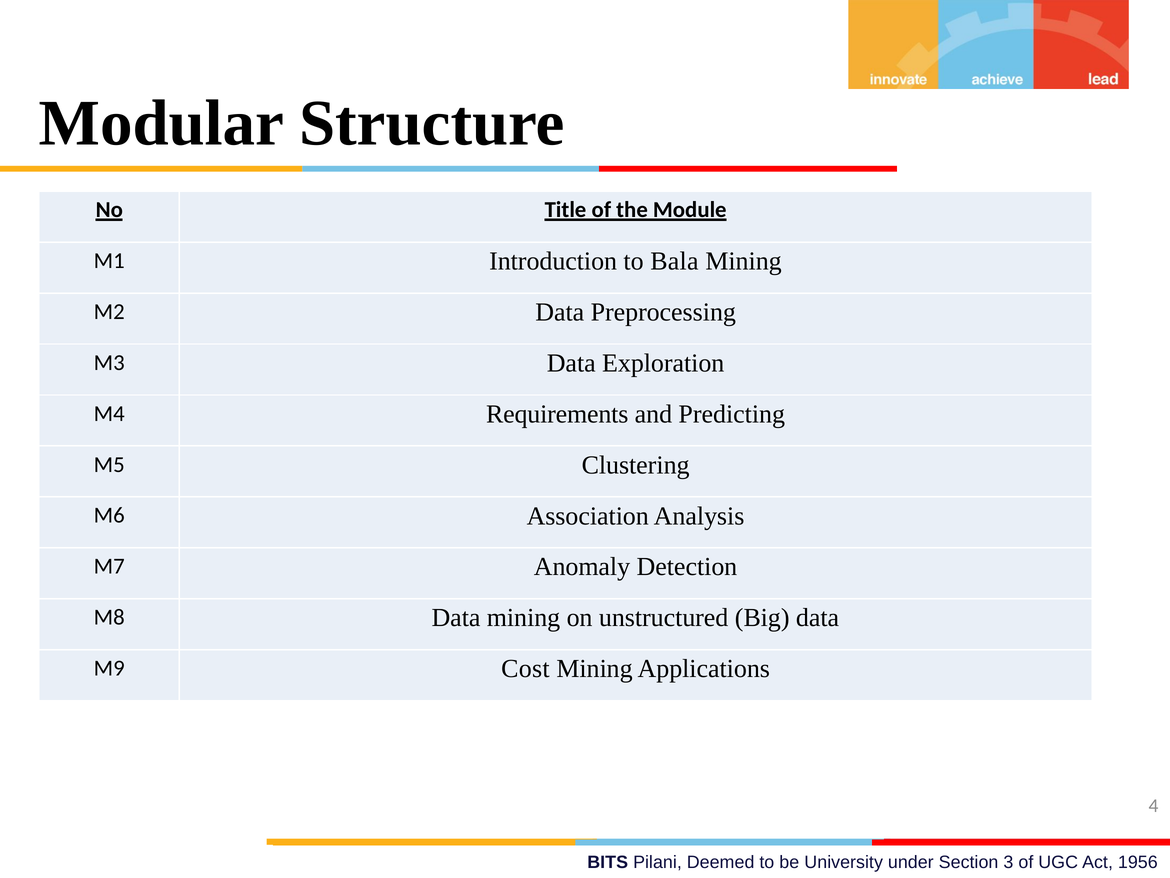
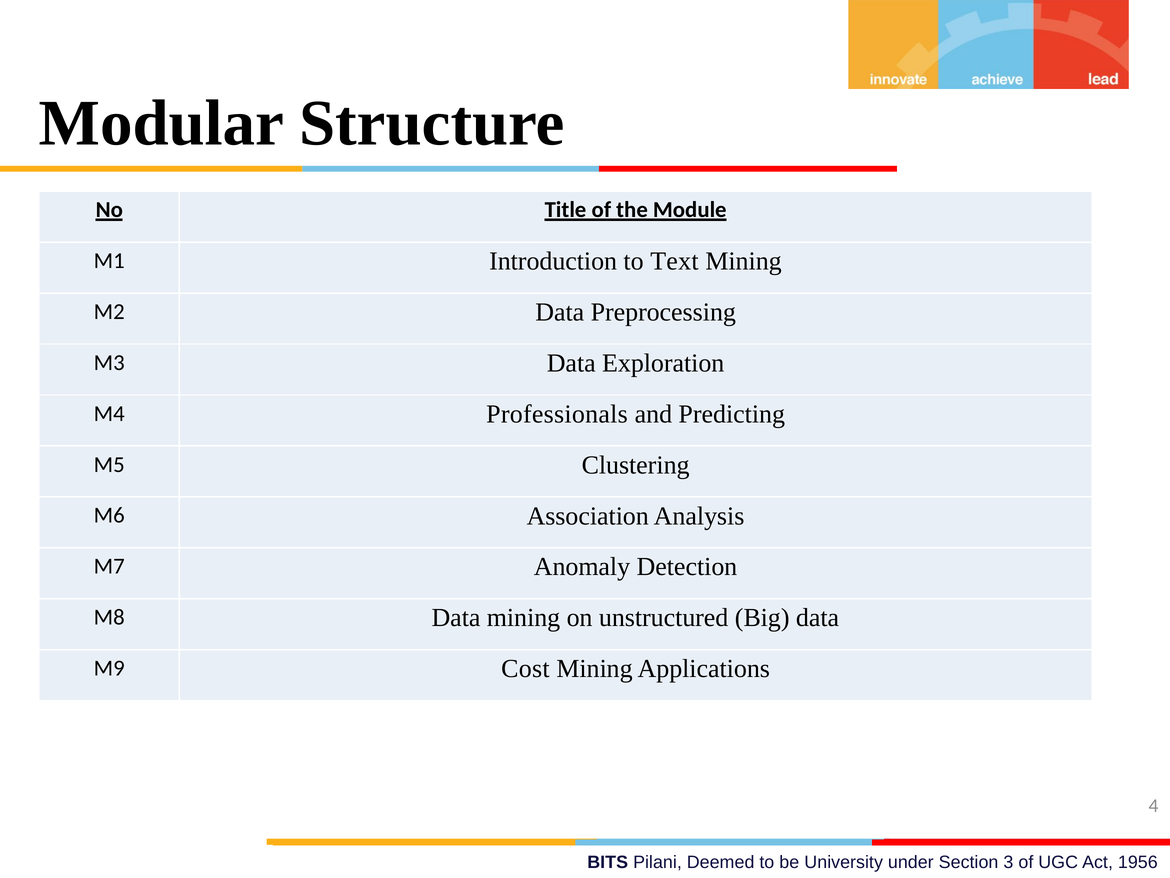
Bala: Bala -> Text (674, 261)
Requirements: Requirements -> Professionals (557, 414)
